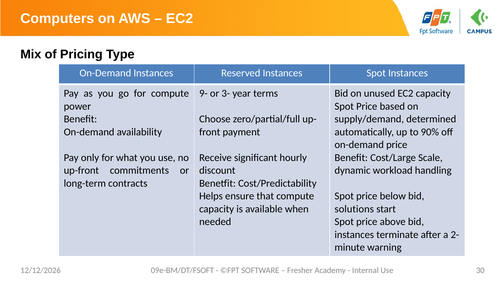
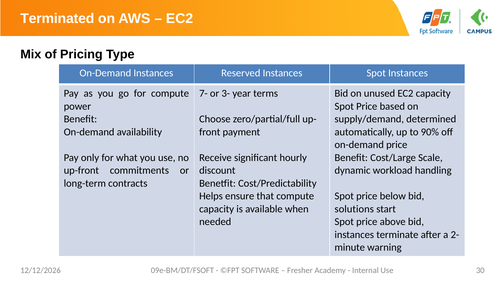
Computers: Computers -> Terminated (57, 19)
9-: 9- -> 7- (203, 93)
